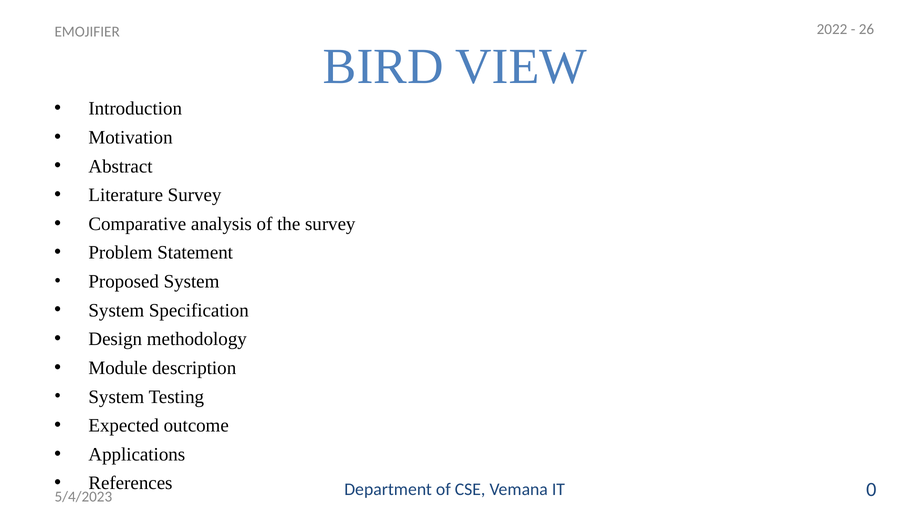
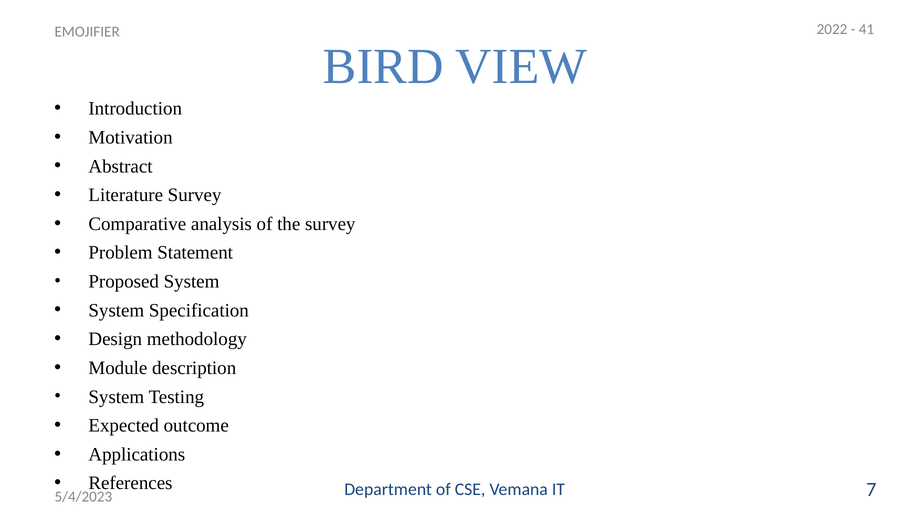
26: 26 -> 41 (866, 29)
0: 0 -> 7 (871, 490)
